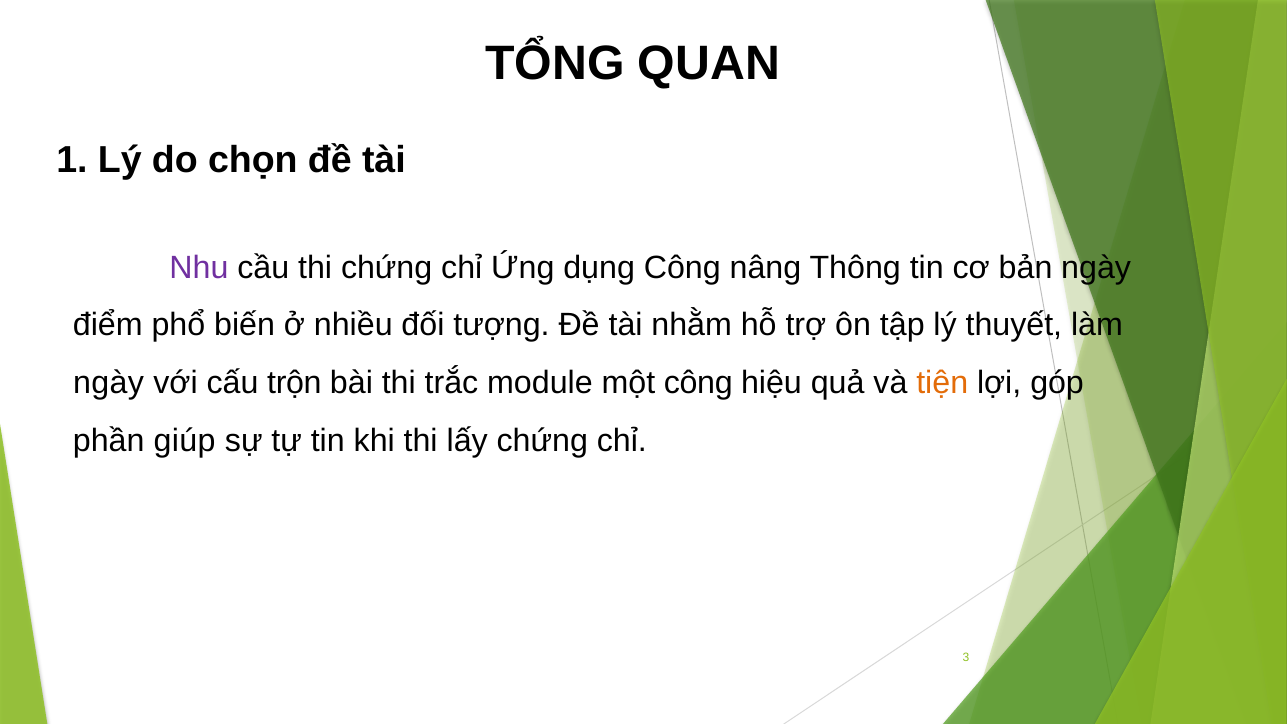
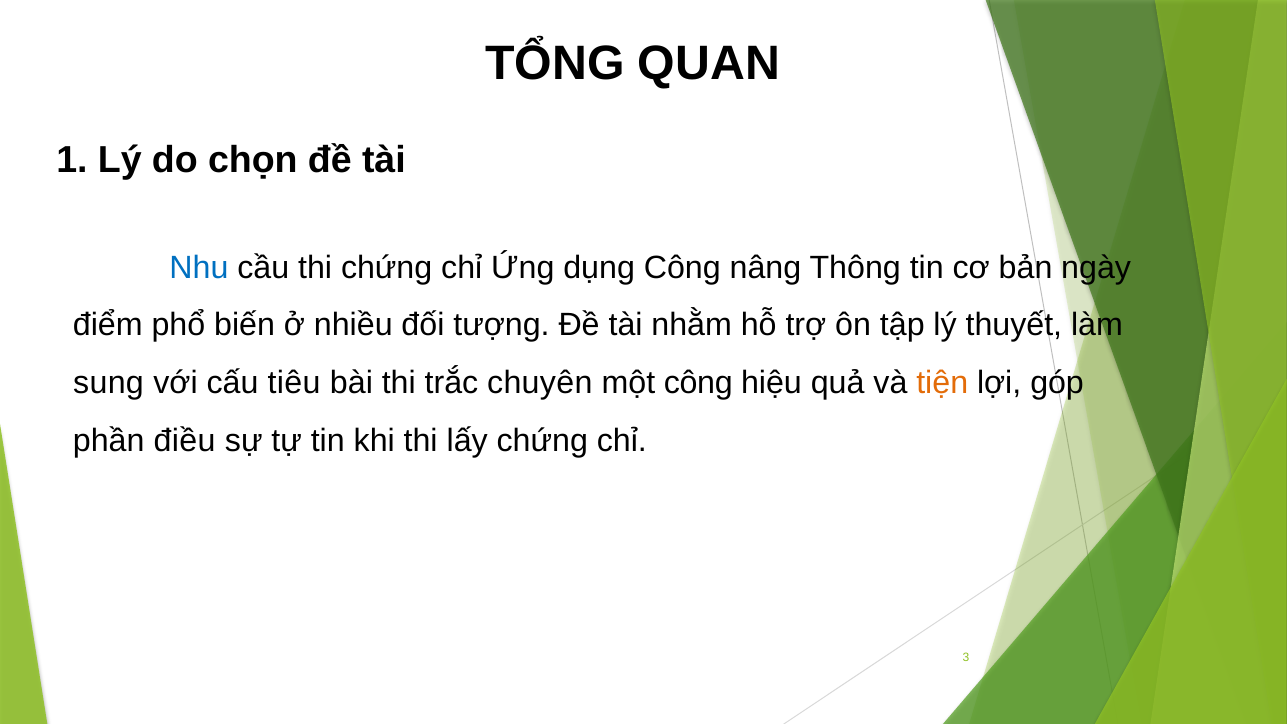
Nhu colour: purple -> blue (199, 267)
ngày: ngày -> sung (109, 383)
trộn: trộn -> tiêu (294, 383)
module: module -> chuyên (540, 383)
giúp: giúp -> điều (185, 441)
